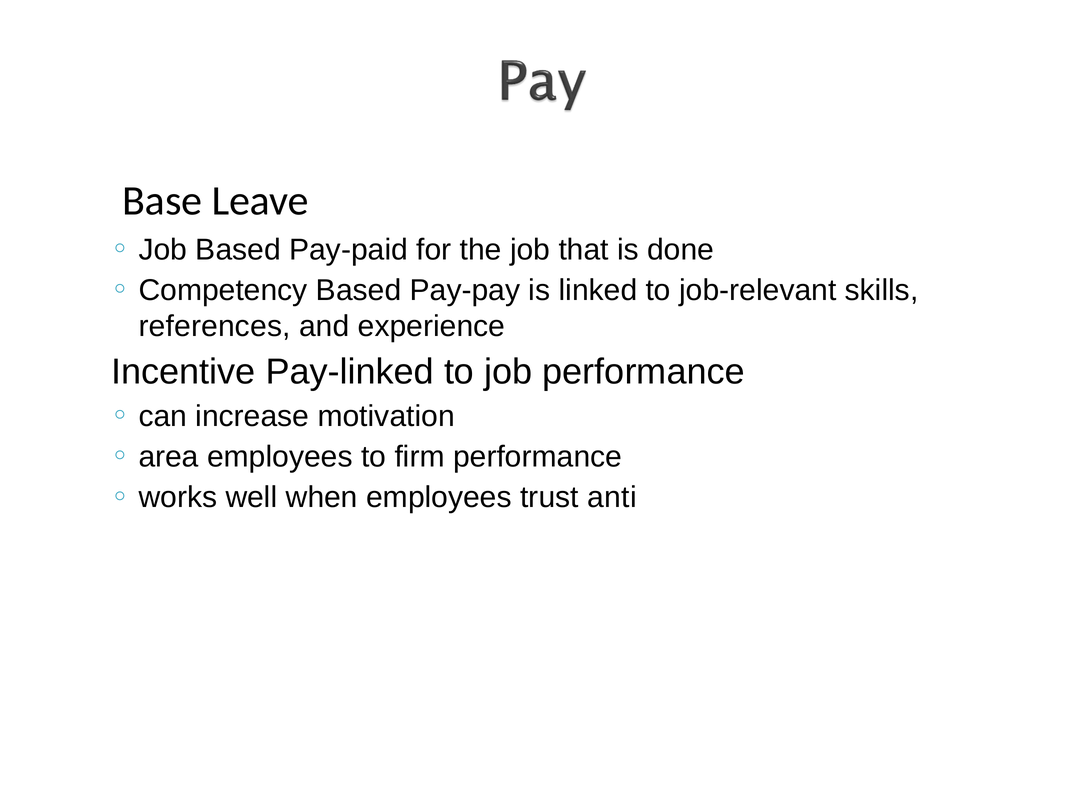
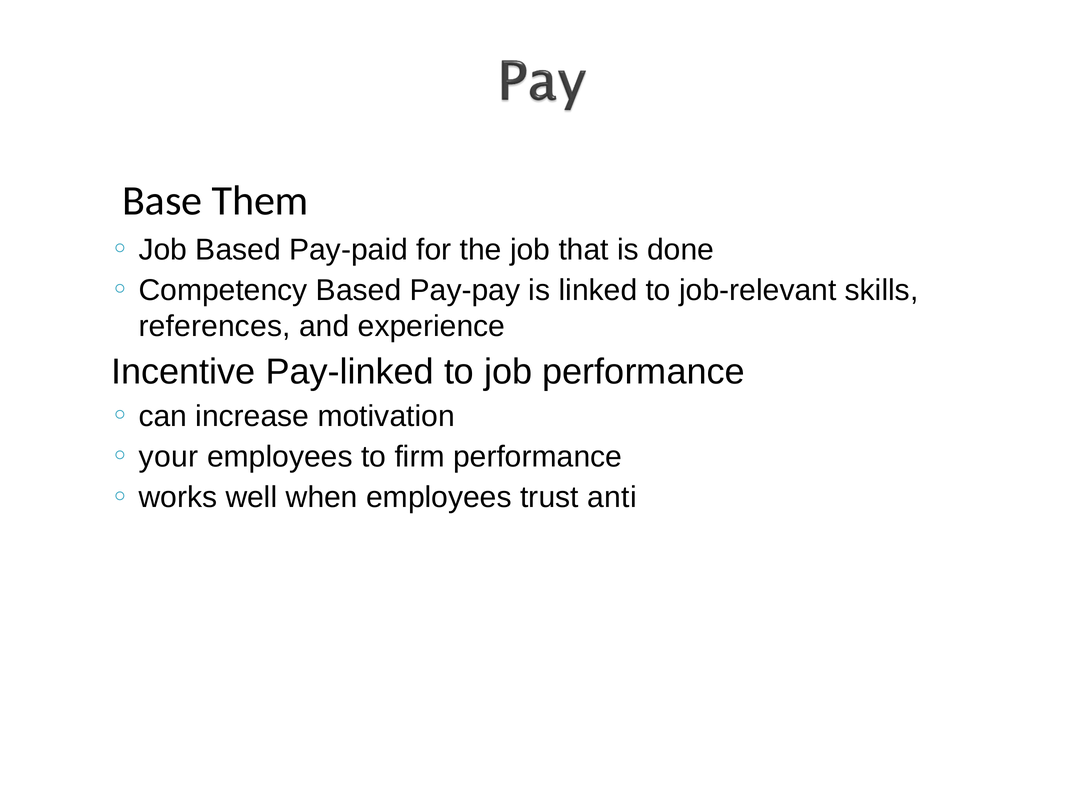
Leave: Leave -> Them (260, 201)
area: area -> your (168, 457)
